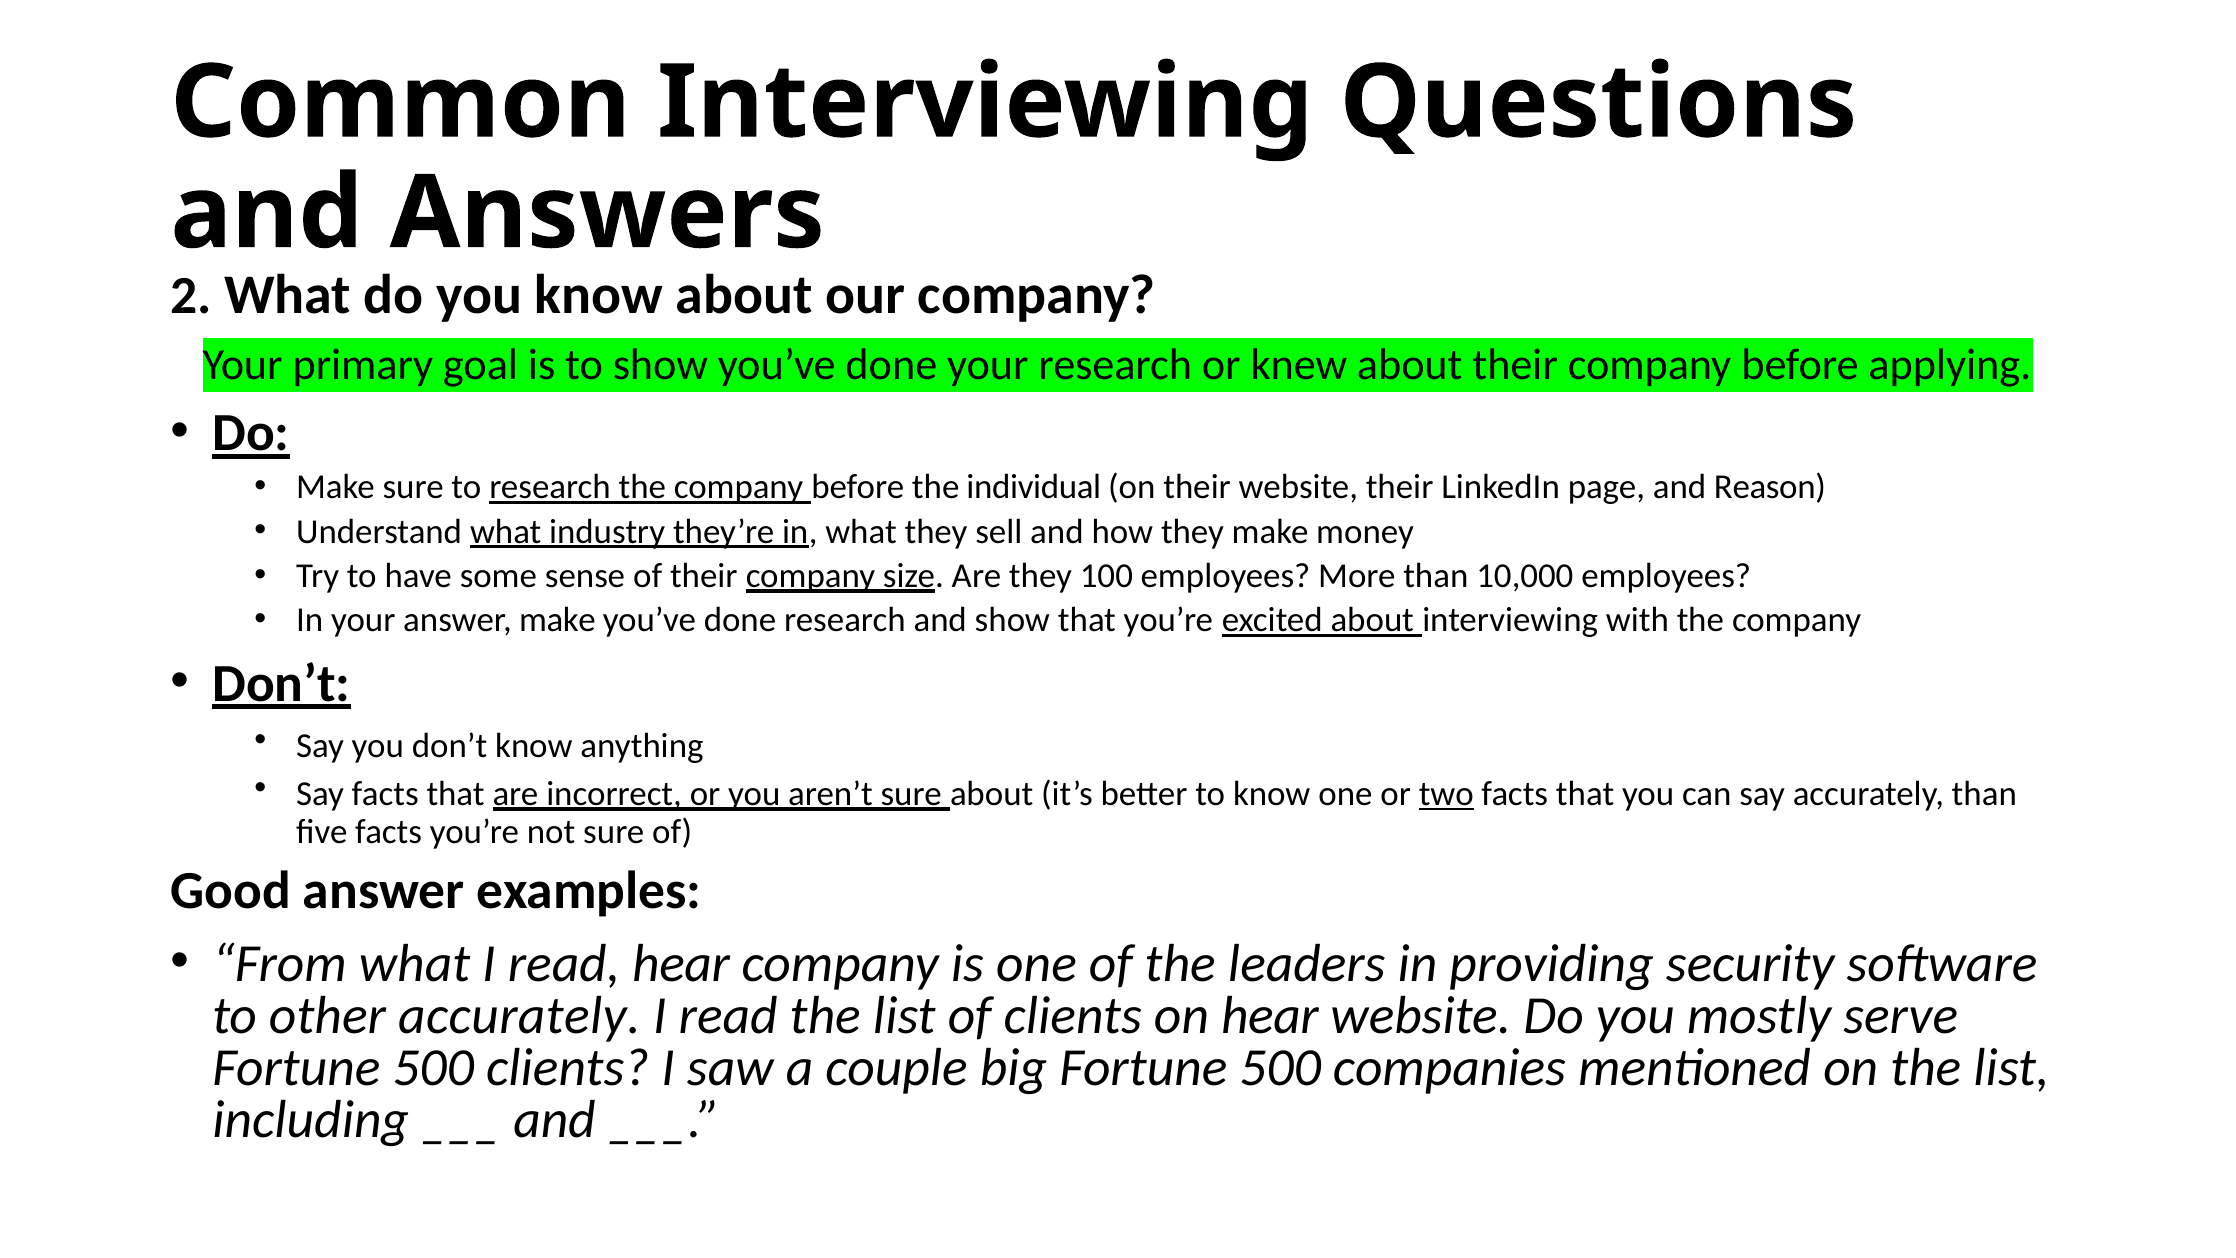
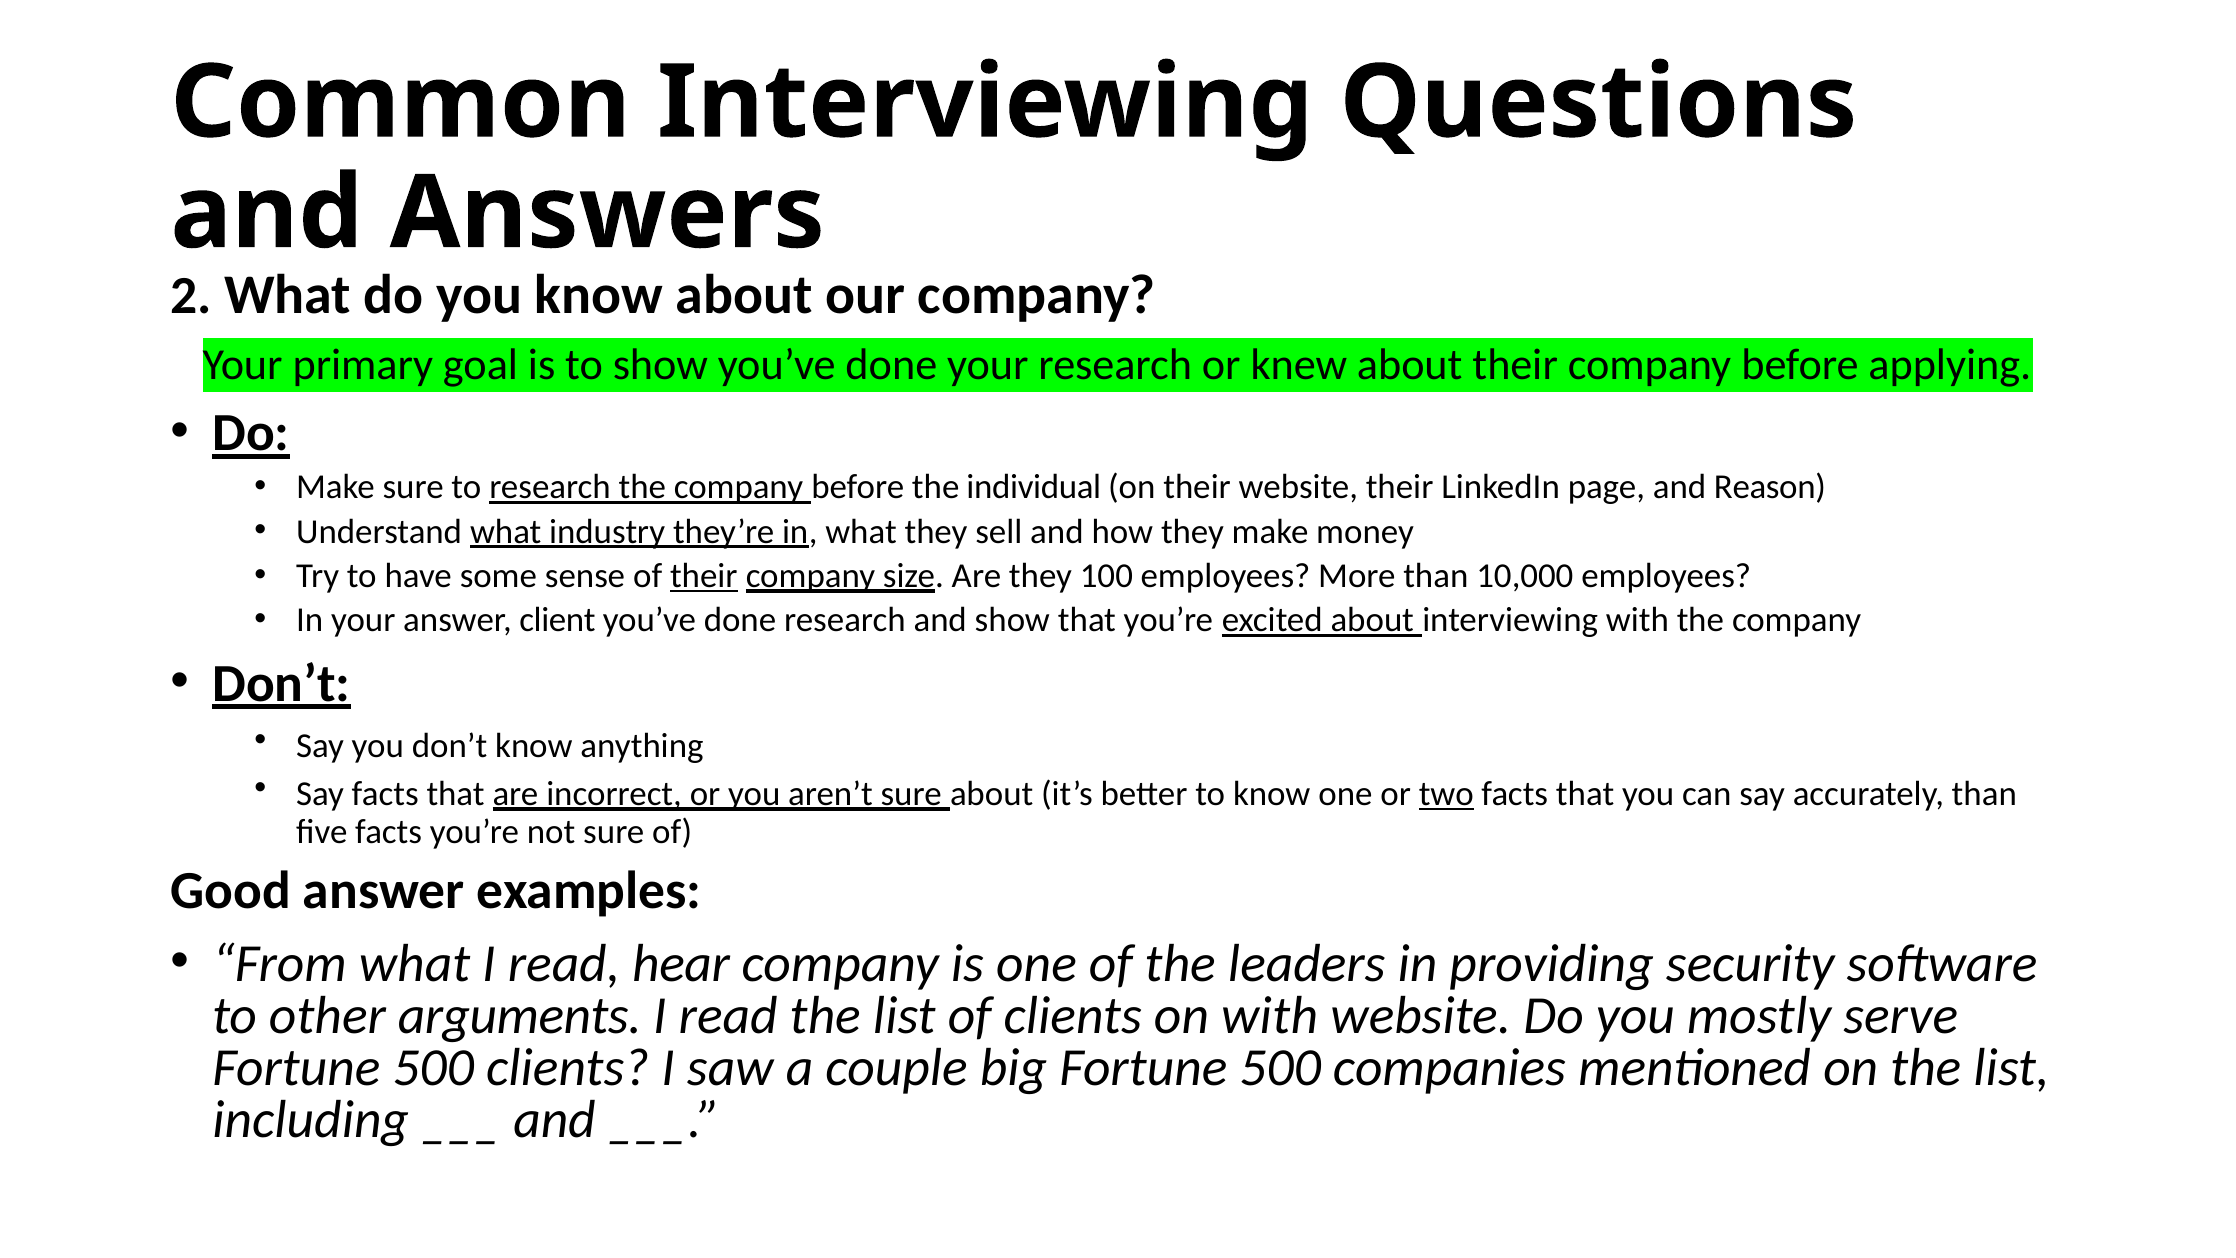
their underline: none -> present (704, 576)
answer make: make -> client (557, 620)
other accurately: accurately -> arguments (520, 1016)
on hear: hear -> with (1270, 1016)
